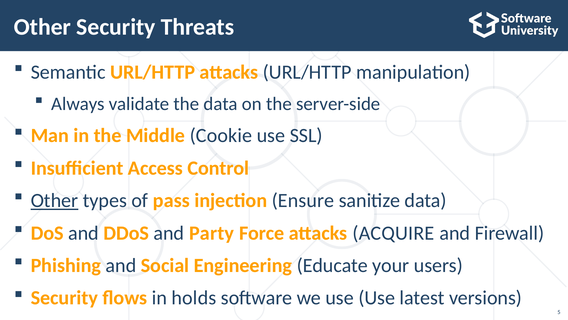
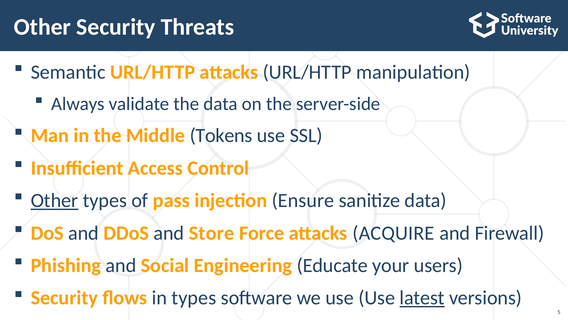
Cookie: Cookie -> Tokens (221, 135)
Party: Party -> Store (212, 233)
in holds: holds -> types (194, 298)
latest underline: none -> present (422, 298)
